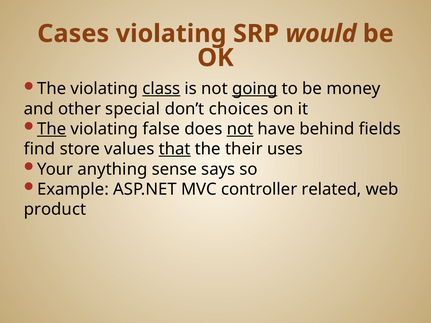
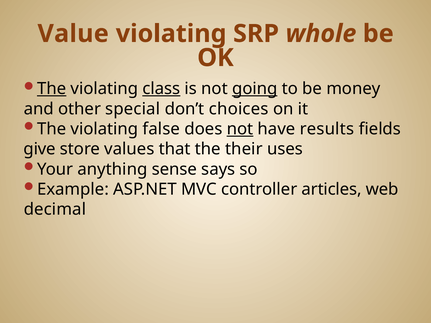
Cases: Cases -> Value (73, 34)
would: would -> whole (321, 34)
The underline: none -> present (52, 89)
The underline: present -> none (52, 129)
behind: behind -> results (327, 129)
find: find -> give (40, 149)
that underline: present -> none (175, 149)
related: related -> articles (332, 189)
product: product -> decimal (55, 210)
